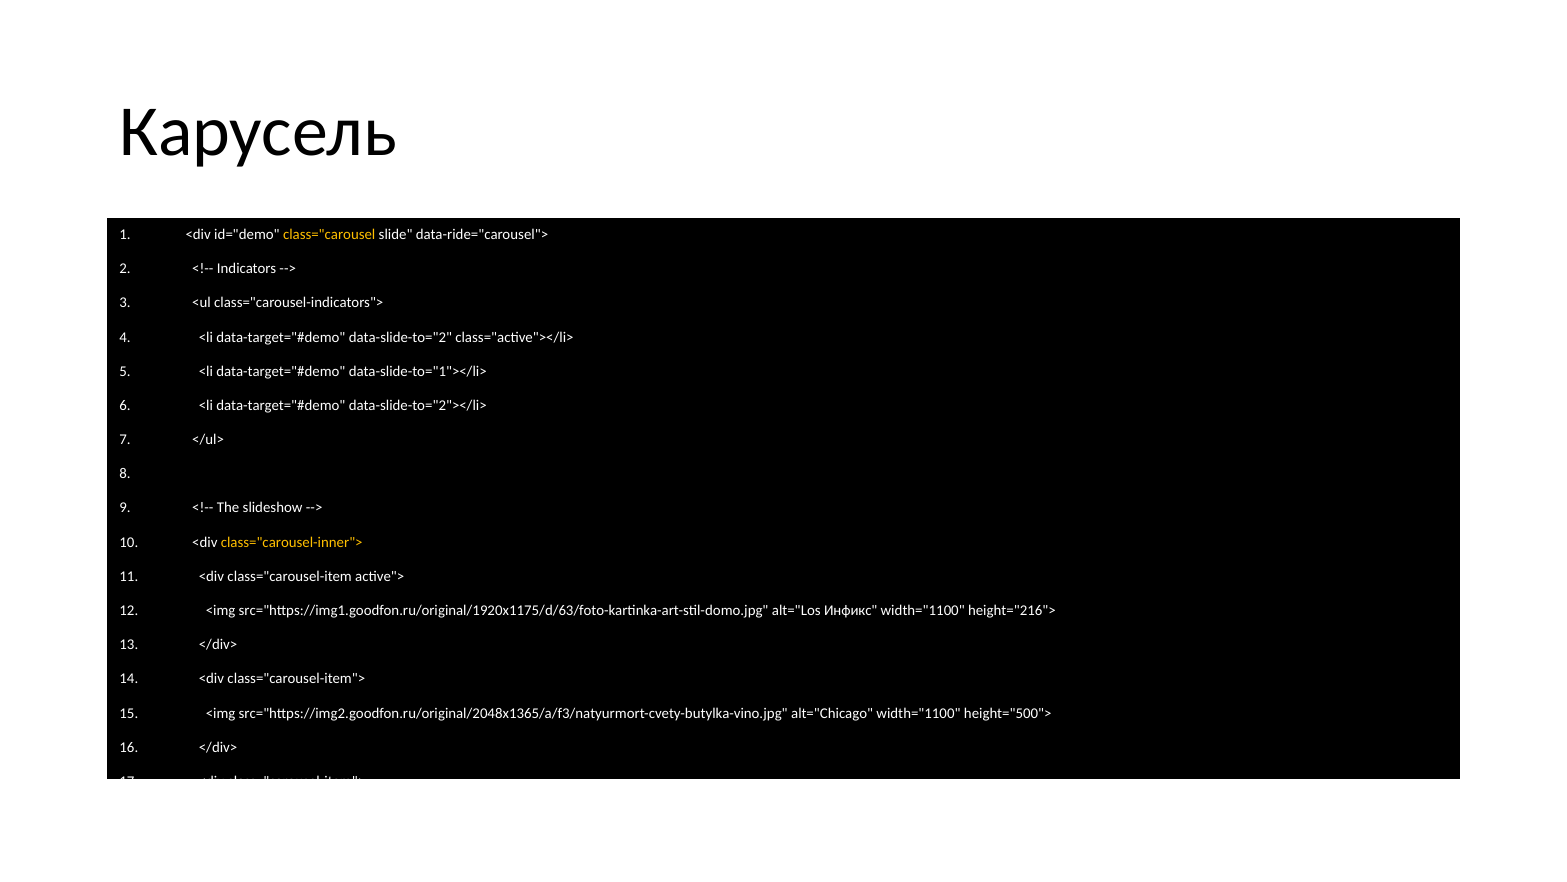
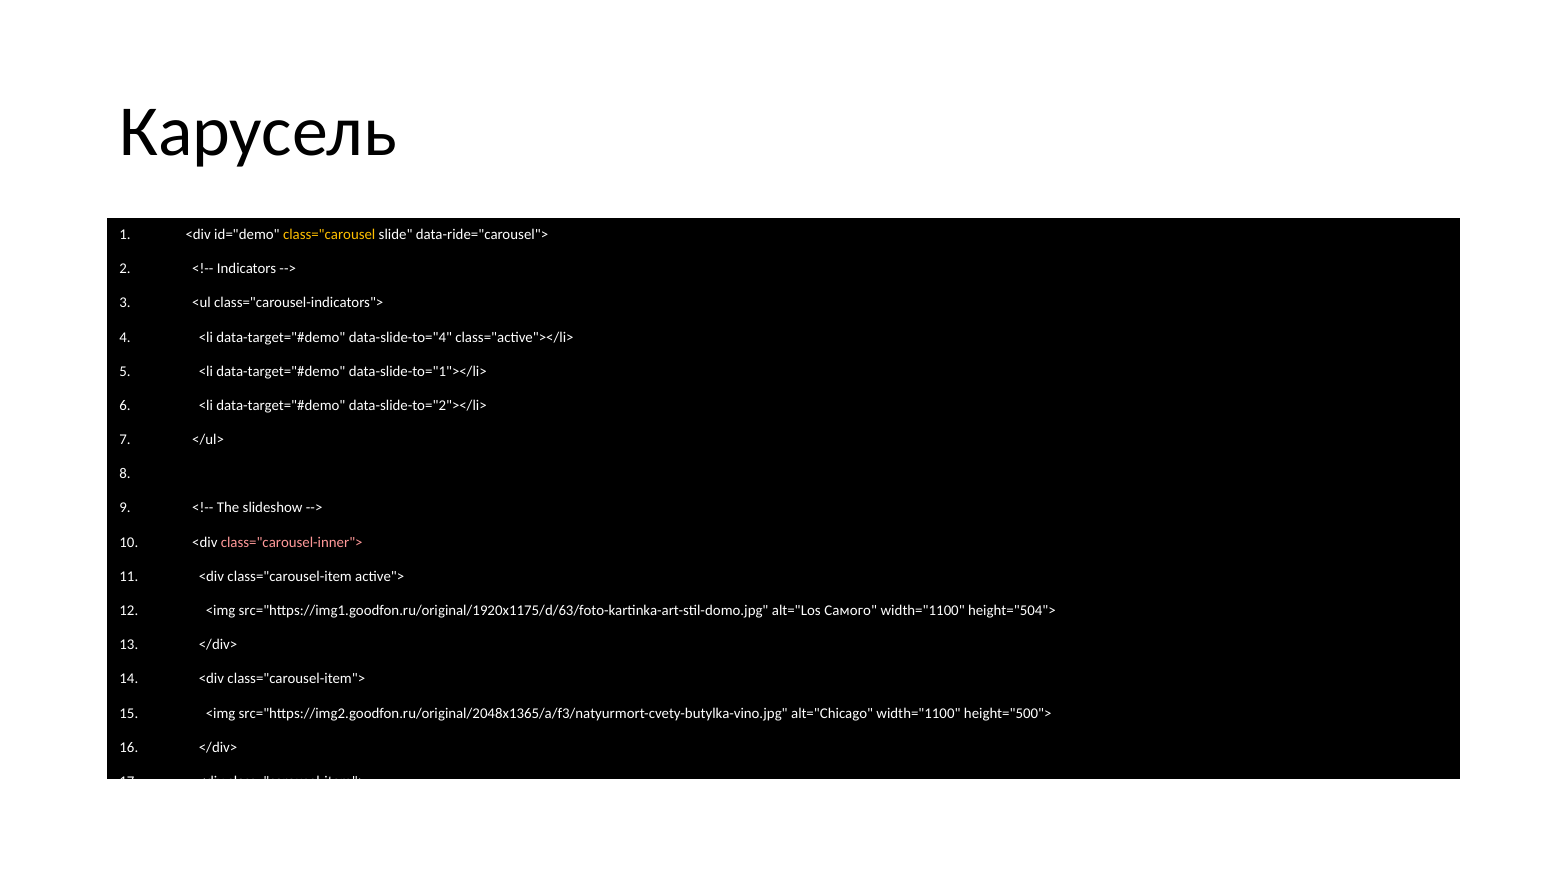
data-slide-to="2: data-slide-to="2 -> data-slide-to="4 (400, 337)
class="carousel-inner"> colour: yellow -> pink (292, 542)
Инфикс: Инфикс -> Самого (851, 610)
height="216">: height="216"> -> height="504"> (1012, 610)
